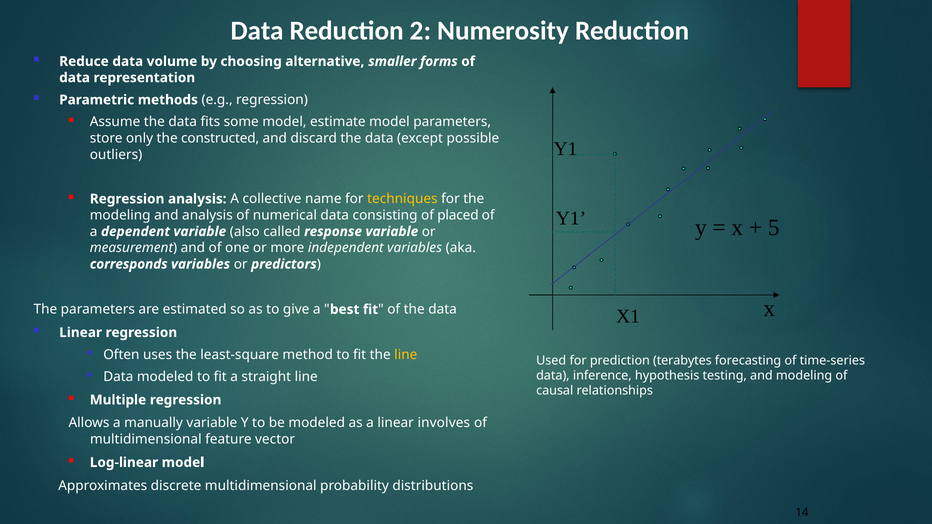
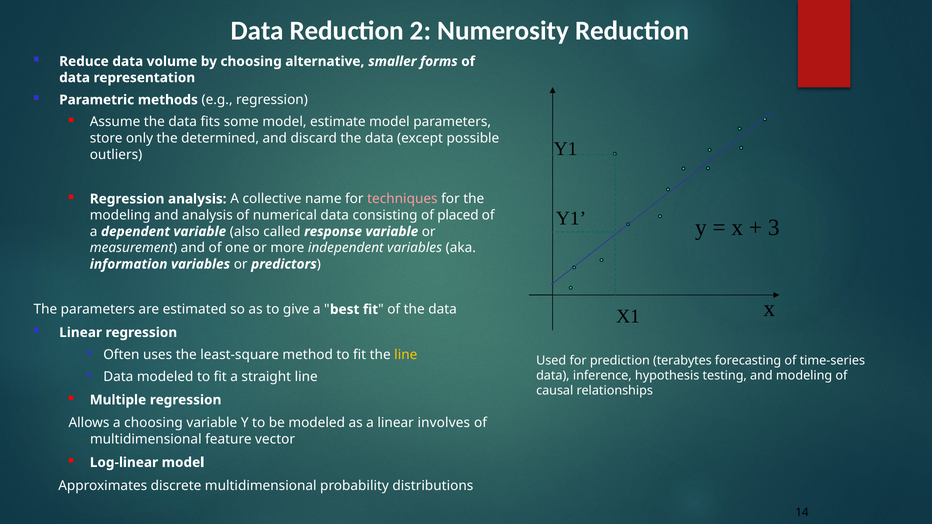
constructed: constructed -> determined (220, 138)
techniques colour: yellow -> pink (402, 199)
5: 5 -> 3 (774, 228)
corresponds: corresponds -> information (129, 264)
a manually: manually -> choosing (154, 423)
